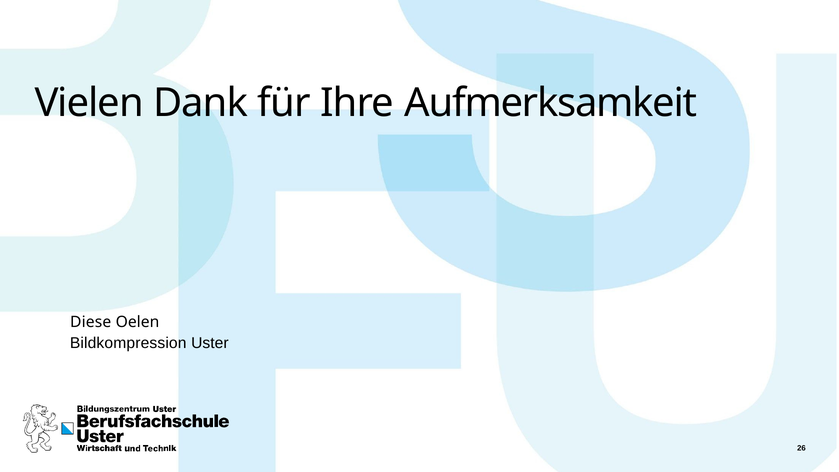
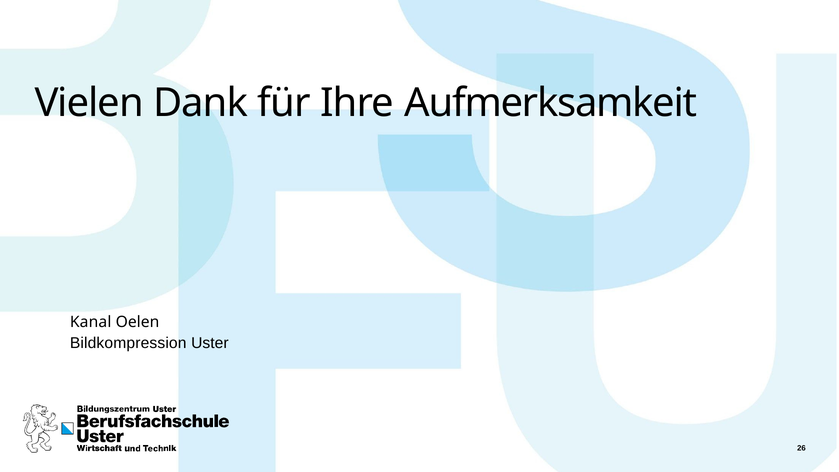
Diese: Diese -> Kanal (91, 322)
